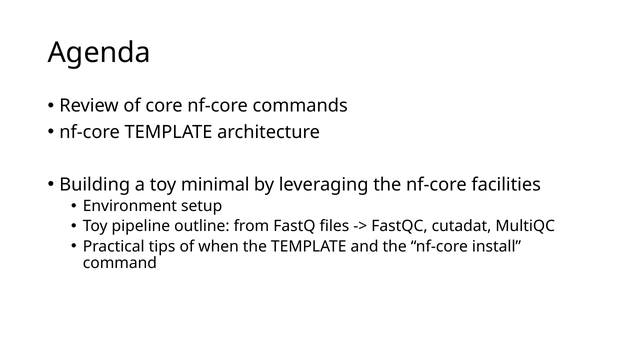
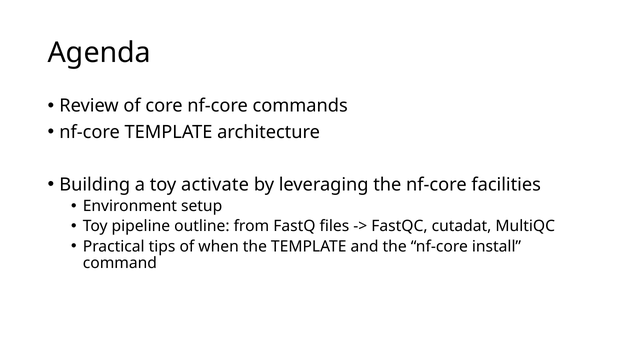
minimal: minimal -> activate (215, 184)
